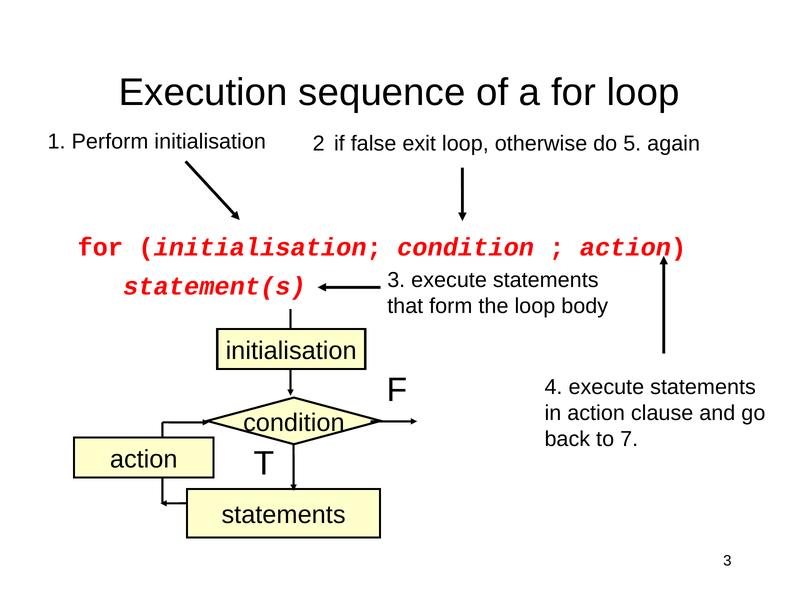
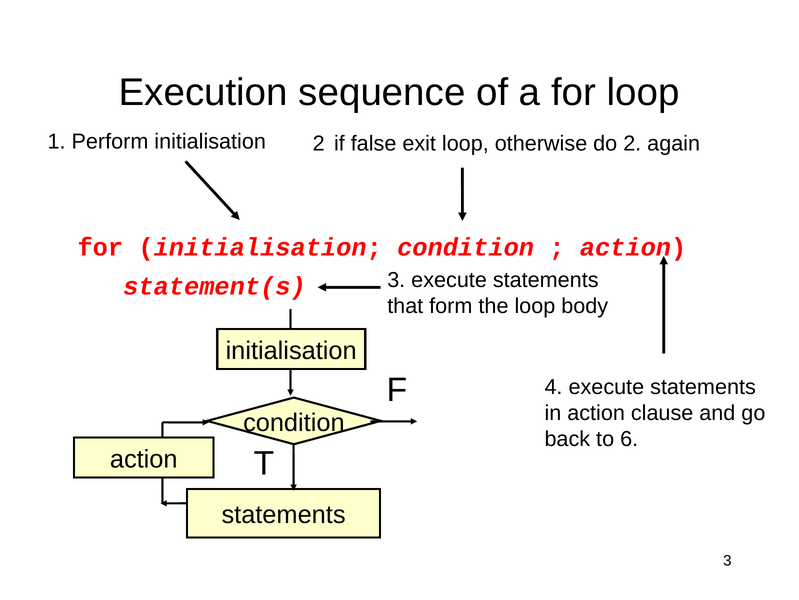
do 5: 5 -> 2 (632, 144)
7: 7 -> 6 (629, 438)
